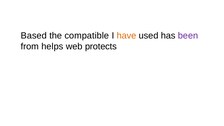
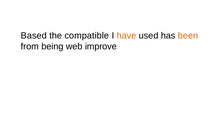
been colour: purple -> orange (188, 36)
helps: helps -> being (52, 46)
protects: protects -> improve (101, 46)
